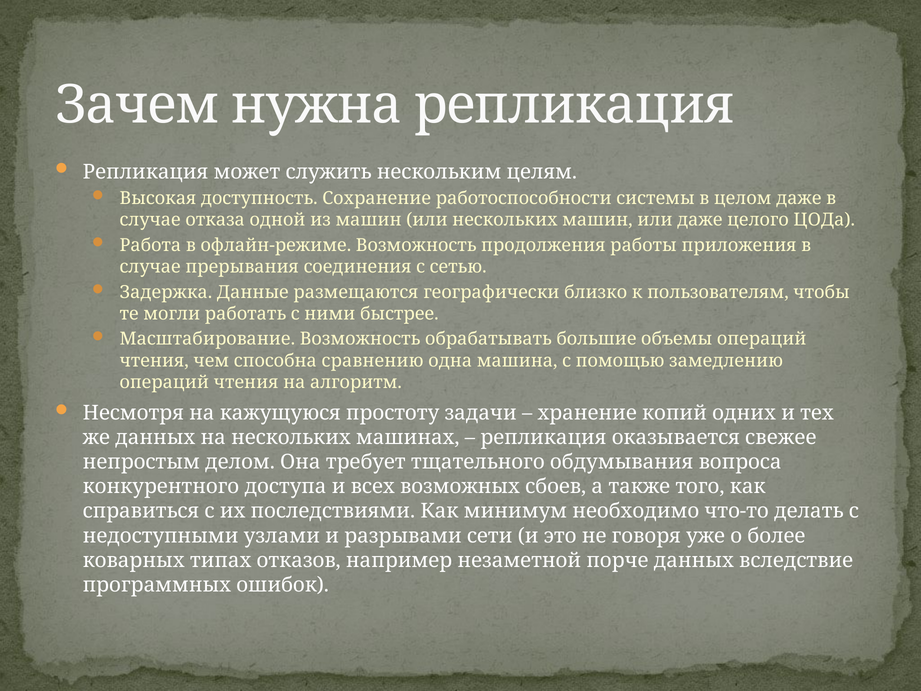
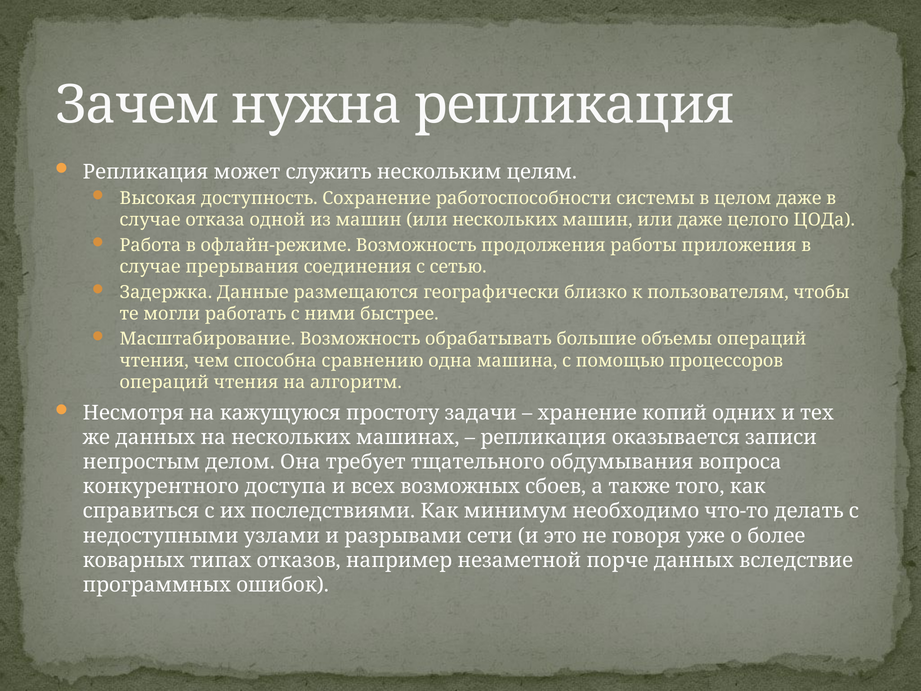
замедлению: замедлению -> процессоров (726, 360)
свежее: свежее -> записи (781, 437)
